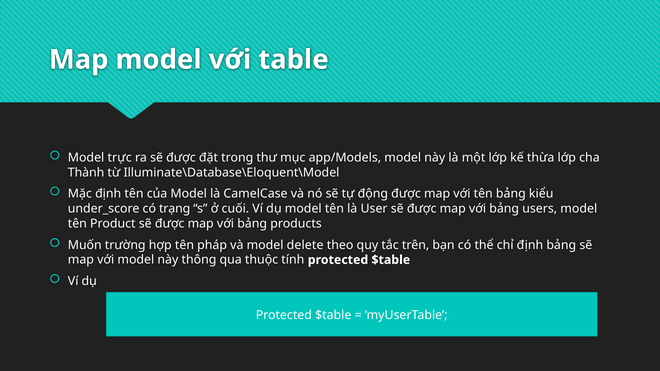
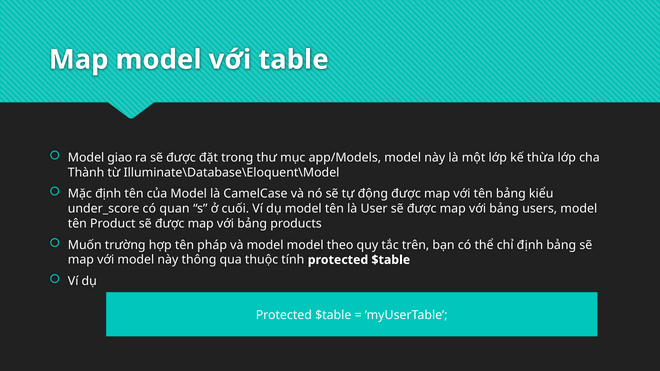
trực: trực -> giao (120, 158)
trạng: trạng -> quan (175, 209)
model delete: delete -> model (305, 245)
